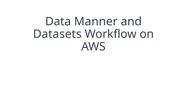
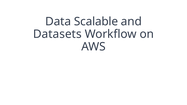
Manner: Manner -> Scalable (96, 22)
